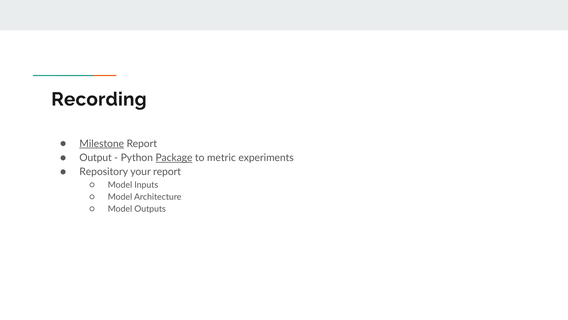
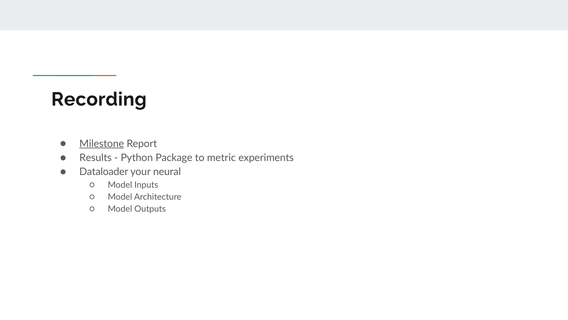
Output: Output -> Results (96, 158)
Package underline: present -> none (174, 158)
Repository: Repository -> Dataloader (104, 172)
your report: report -> neural (167, 172)
